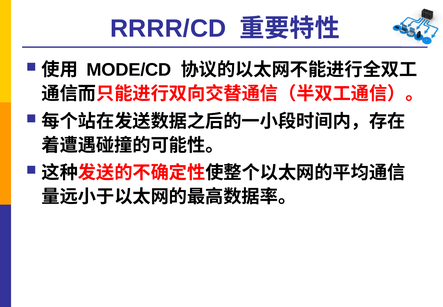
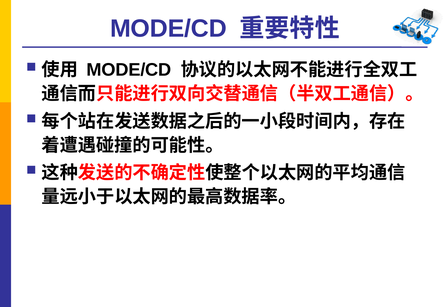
RRRR/CD: RRRR/CD -> MODE/CD (168, 29)
